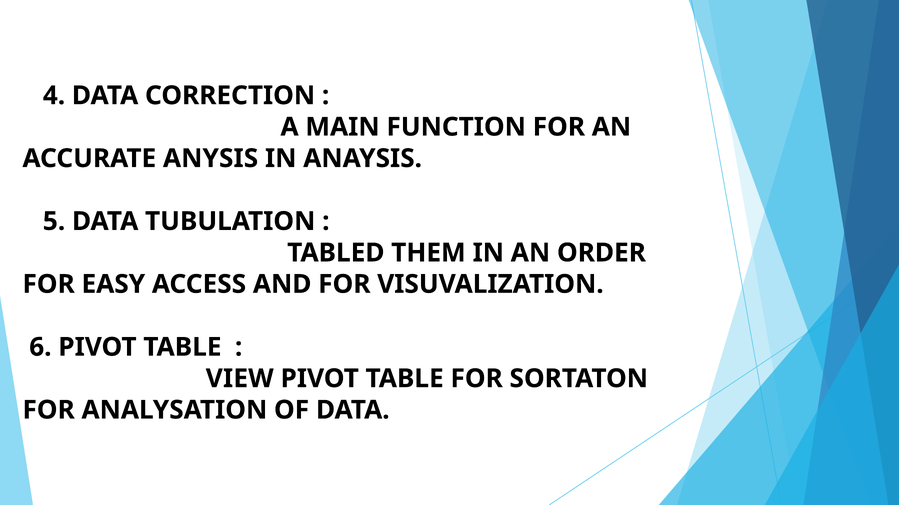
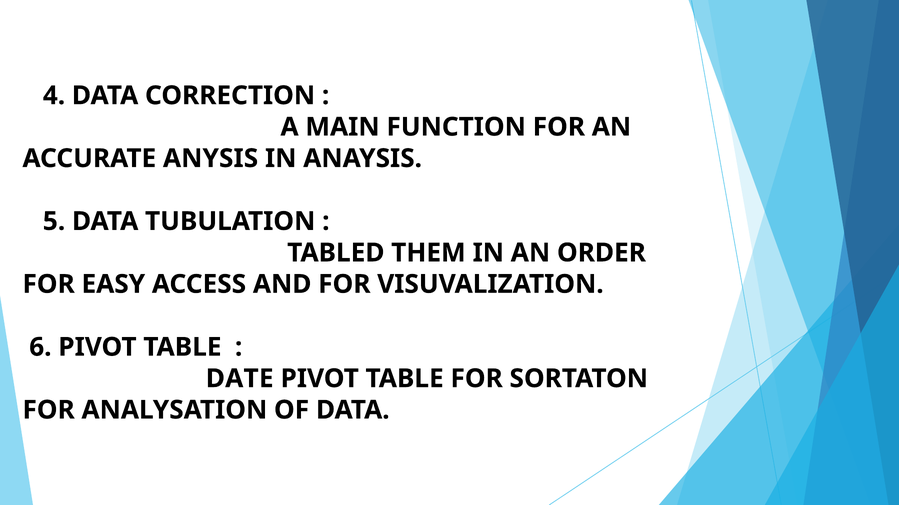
VIEW: VIEW -> DATE (240, 379)
